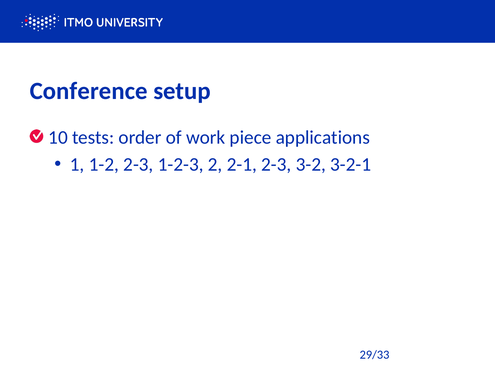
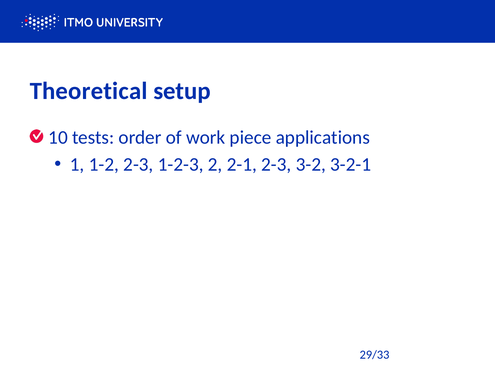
Conference: Conference -> Theoretical (89, 91)
